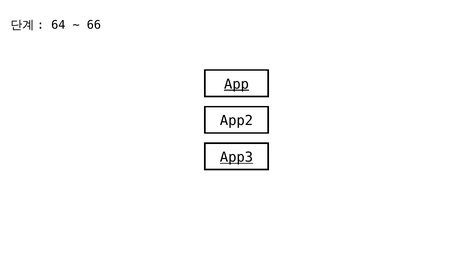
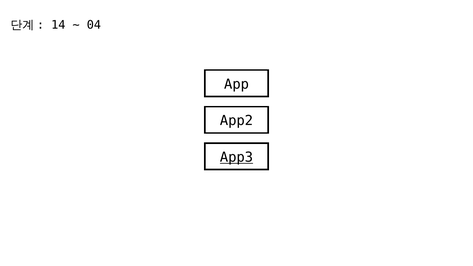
64: 64 -> 14 (58, 25)
66: 66 -> 04 (94, 25)
App underline: present -> none (237, 84)
